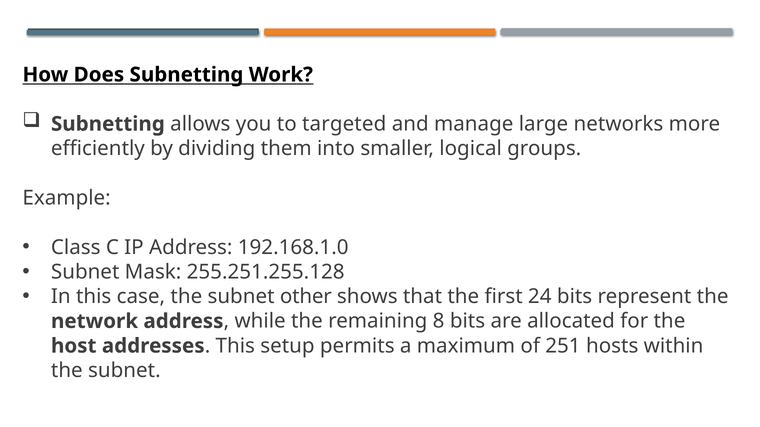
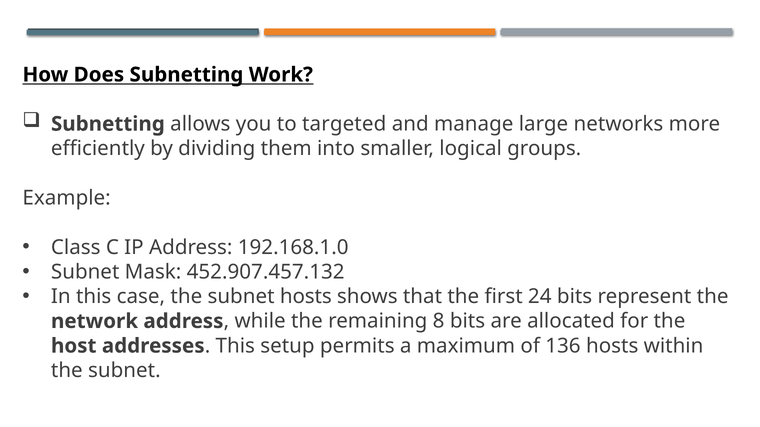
255.251.255.128: 255.251.255.128 -> 452.907.457.132 (266, 272)
subnet other: other -> hosts (306, 297)
251: 251 -> 136 (563, 346)
